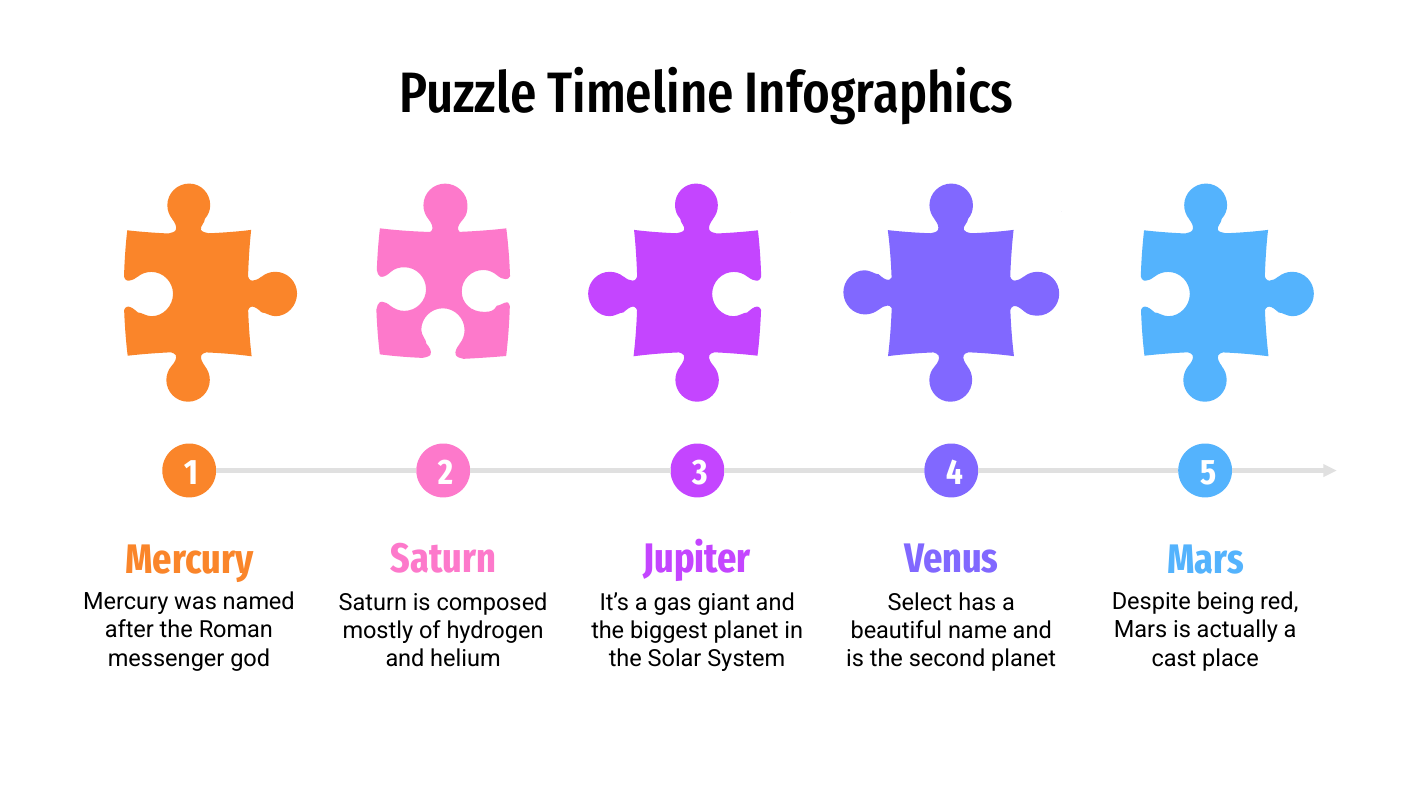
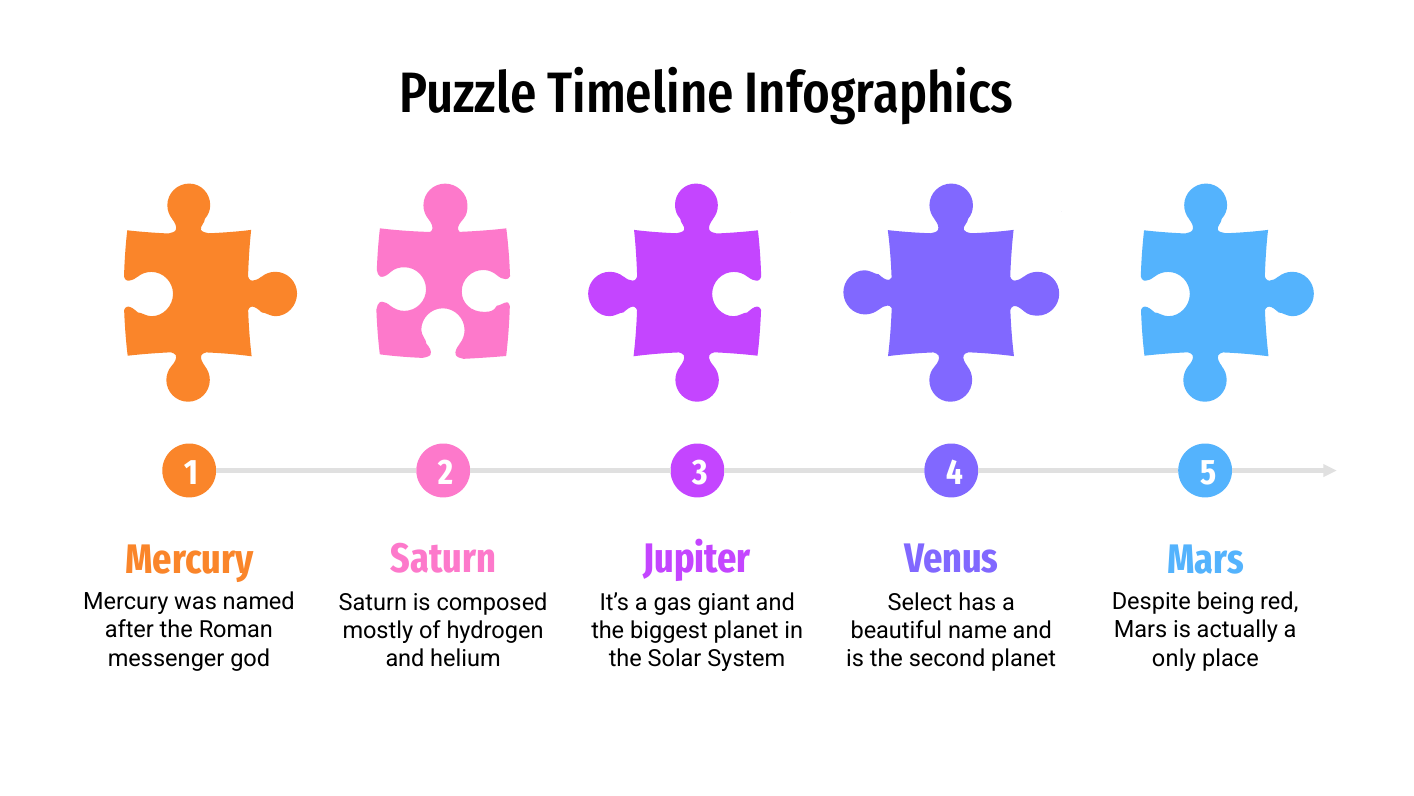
cast: cast -> only (1174, 658)
